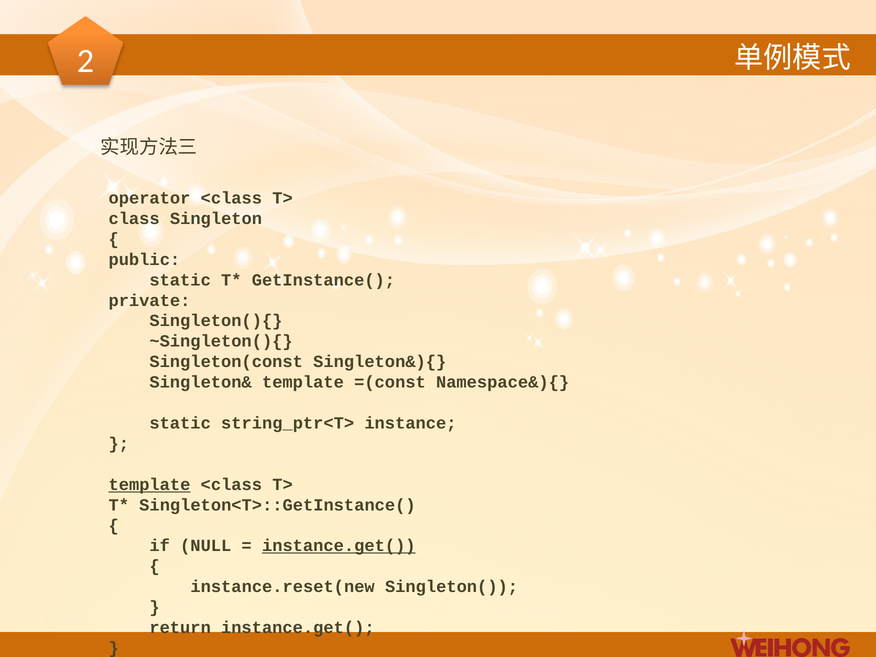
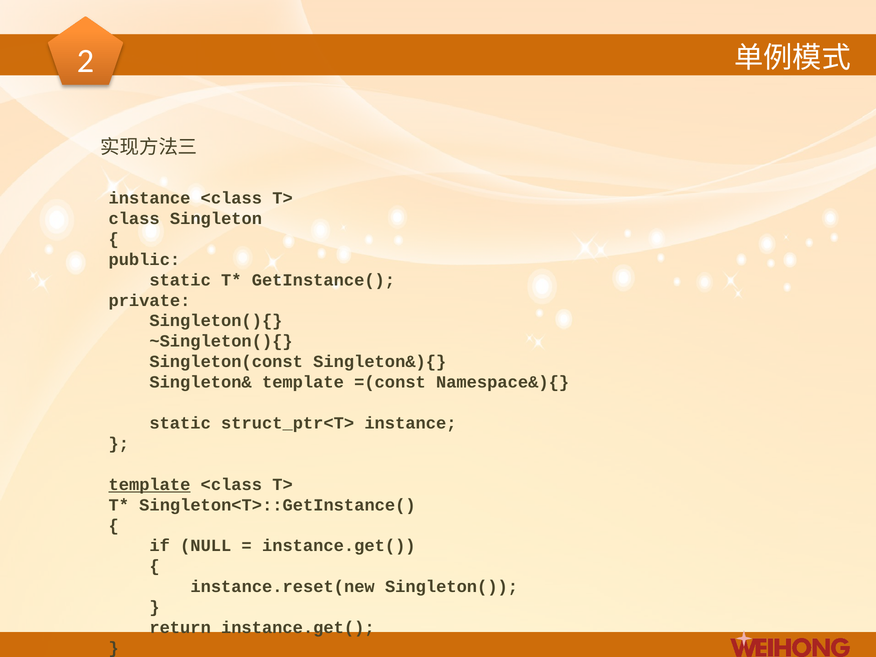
operator: operator -> instance (149, 198)
string_ptr<T>: string_ptr<T> -> struct_ptr<T> (288, 423)
instance.get( underline: present -> none (339, 546)
